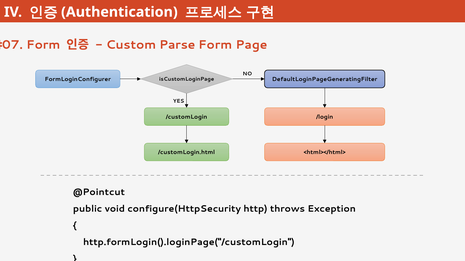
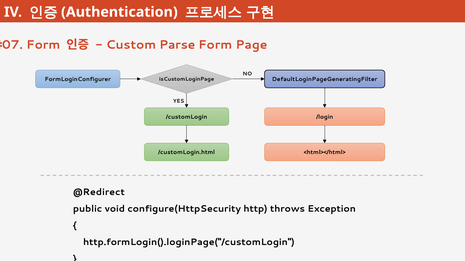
@Pointcut: @Pointcut -> @Redirect (99, 192)
